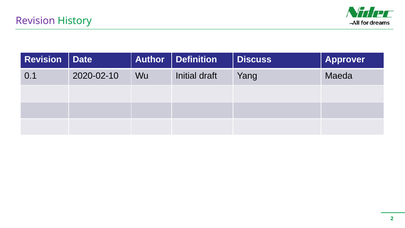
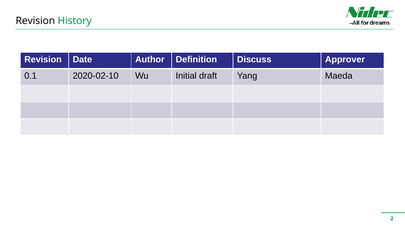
Revision colour: purple -> black (35, 21)
